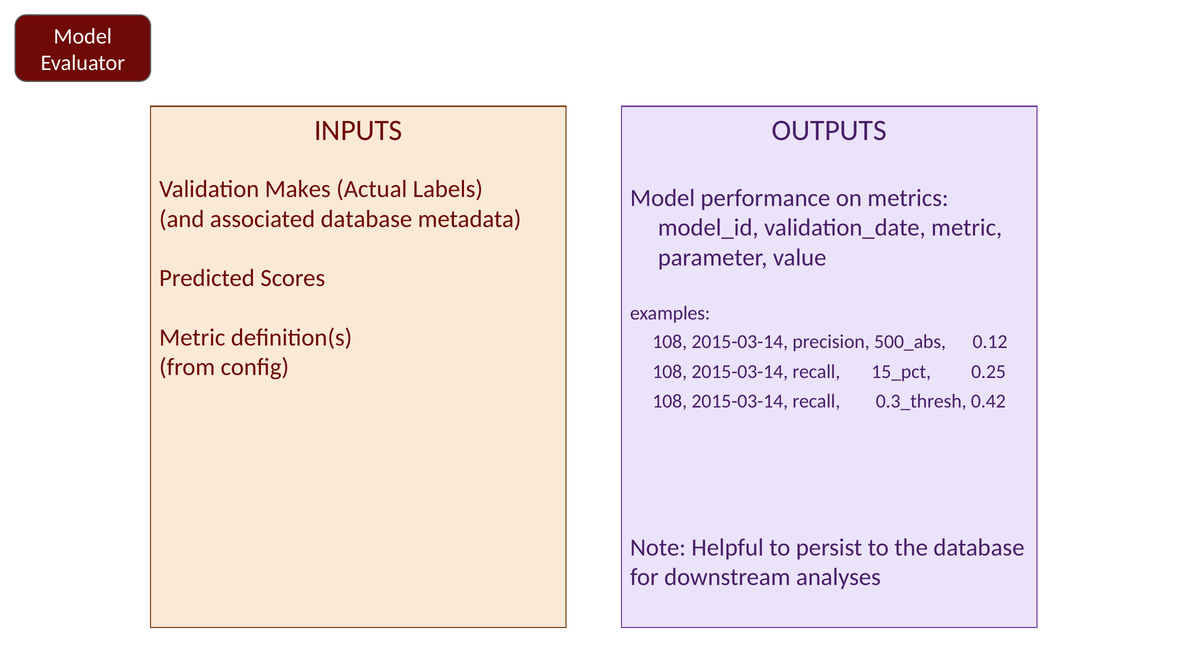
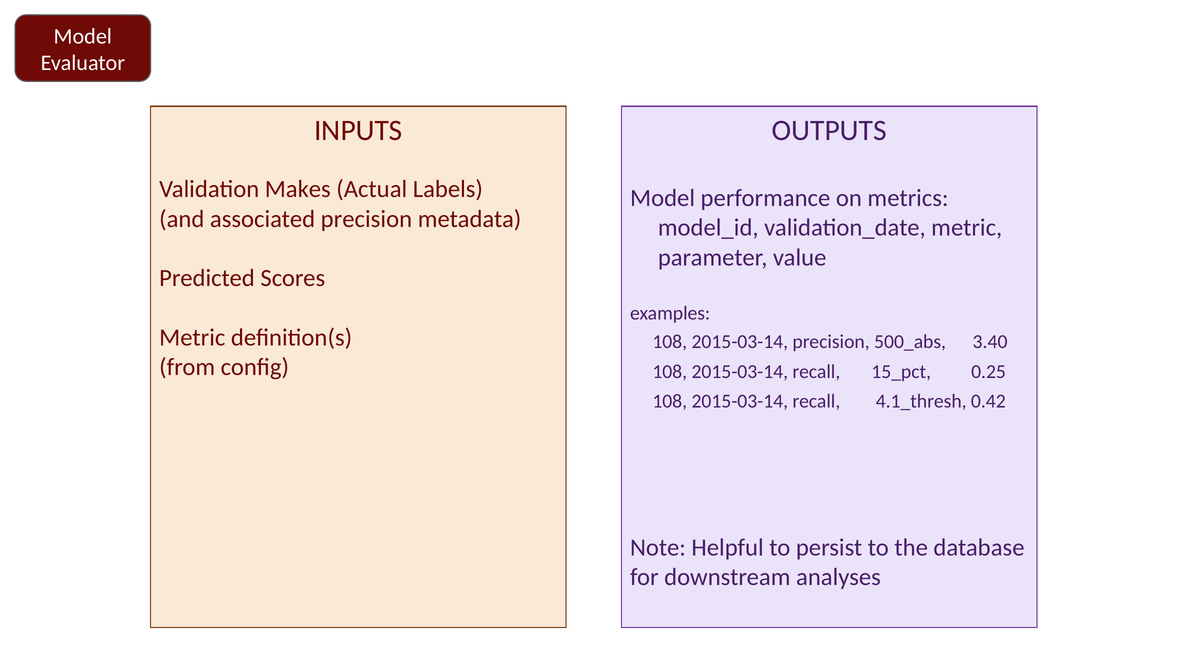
associated database: database -> precision (366, 219)
0.12: 0.12 -> 3.40 (990, 342)
0.3_thresh: 0.3_thresh -> 4.1_thresh (921, 401)
